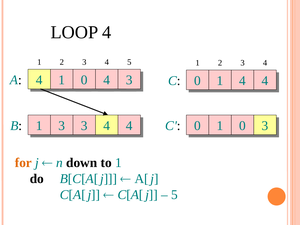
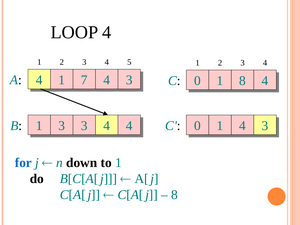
4 1 0: 0 -> 7 (84, 80)
1 4: 4 -> 8 (243, 81)
0 1 0: 0 -> 4 (243, 126)
for colour: orange -> blue (23, 163)
5: 5 -> 8 (174, 195)
